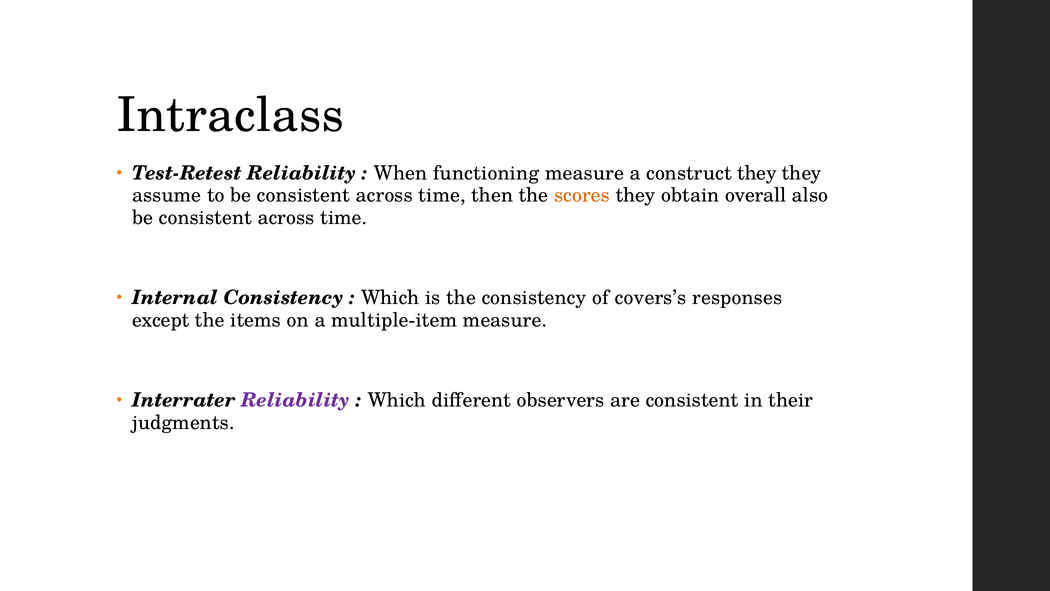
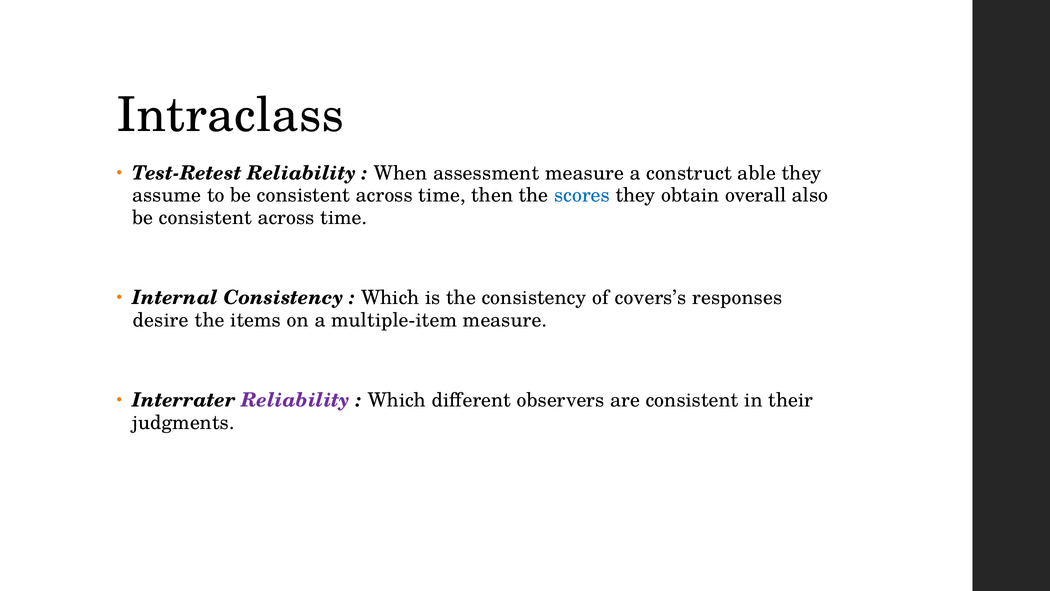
functioning: functioning -> assessment (486, 173)
construct they: they -> able (757, 173)
scores colour: orange -> blue (582, 195)
except: except -> desire (161, 320)
